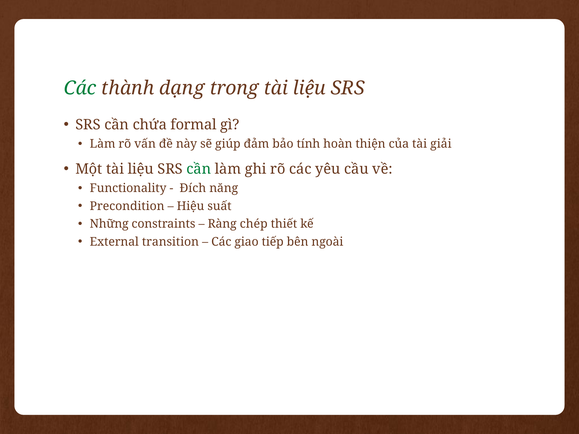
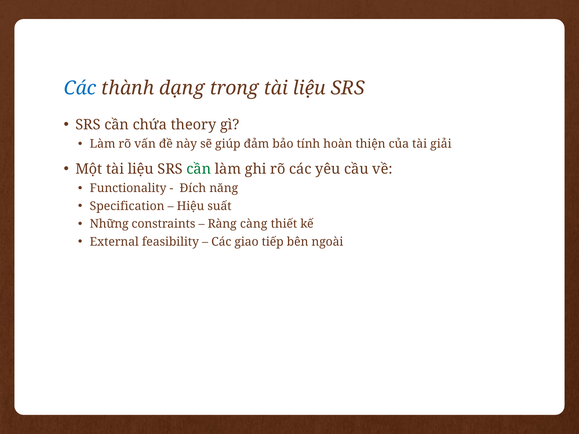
Các colour: green -> blue (80, 88)
formal: formal -> theory (193, 125)
Precondition: Precondition -> Specification (127, 206)
chép: chép -> càng (254, 224)
transition: transition -> feasibility (170, 242)
